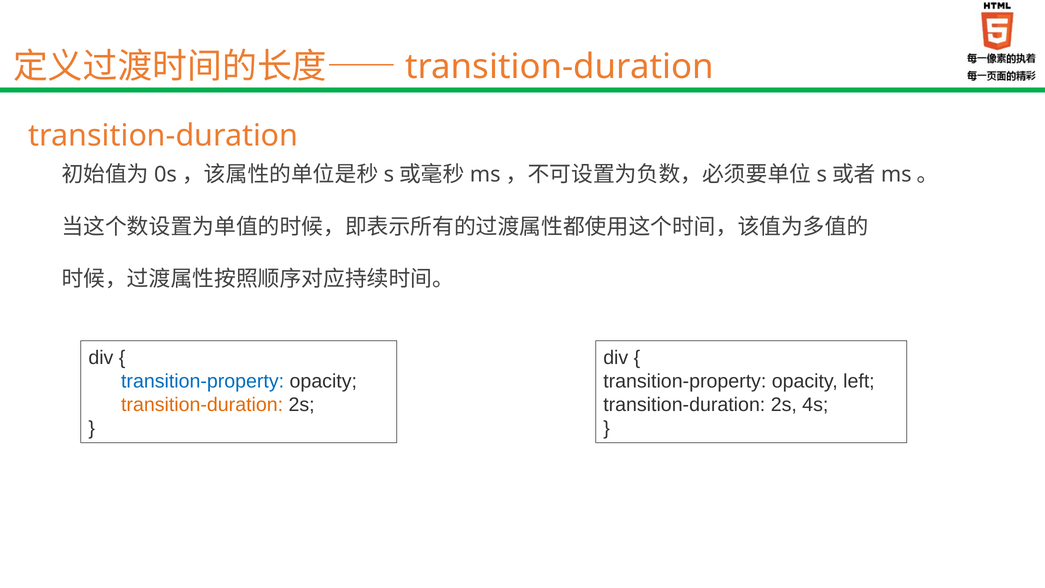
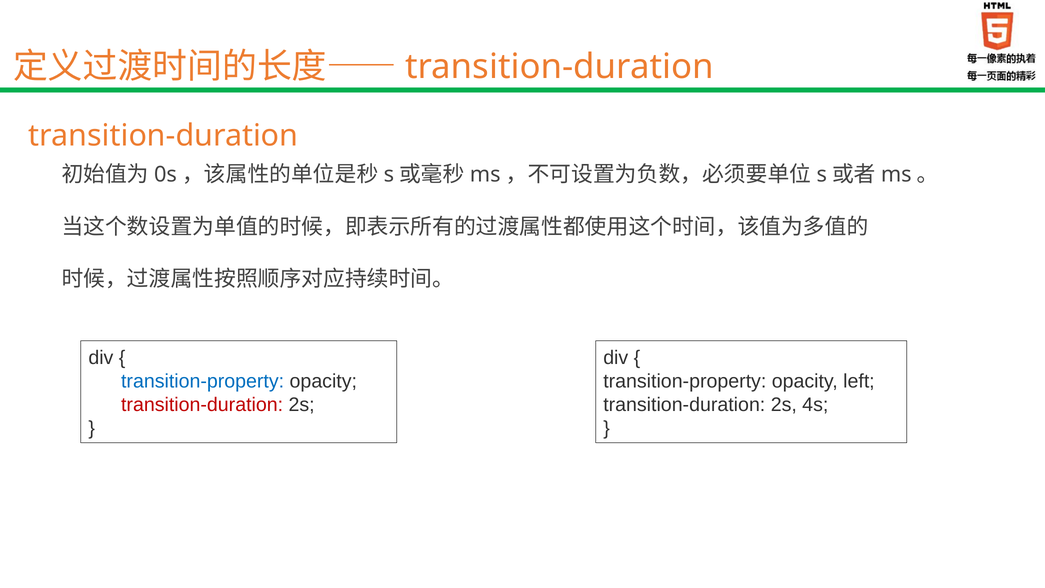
transition-duration colour: orange -> red (202, 405)
